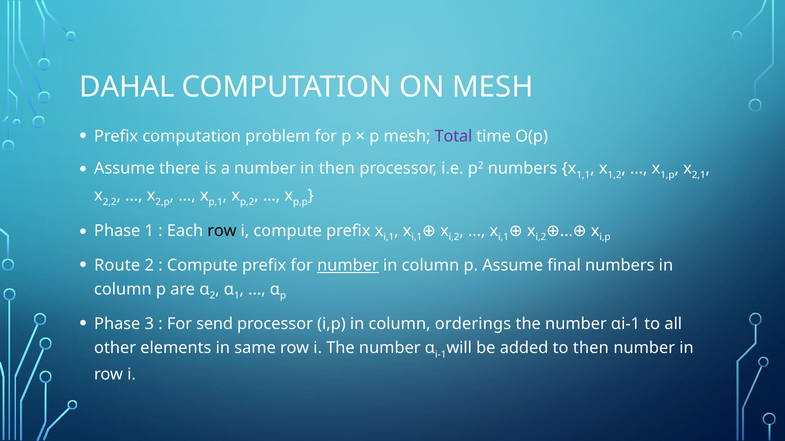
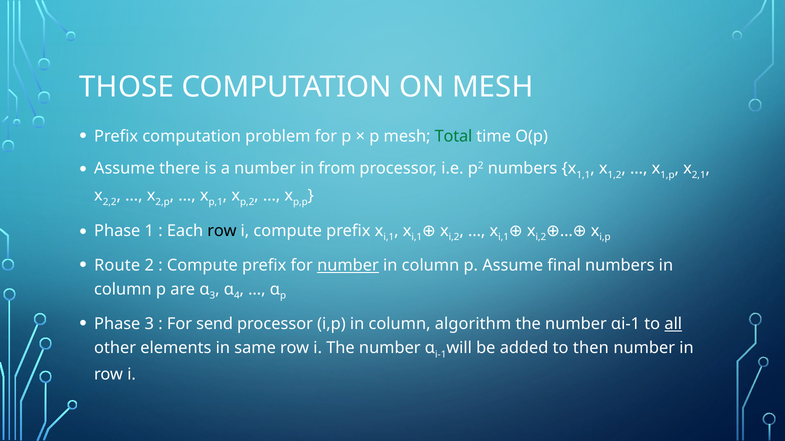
DAHAL: DAHAL -> THOSE (127, 87)
Total colour: purple -> green (453, 136)
in then: then -> from (337, 169)
2: 2 -> 3 (212, 296)
1: 1 -> 4 (237, 296)
orderings: orderings -> algorithm (473, 324)
all underline: none -> present (673, 324)
